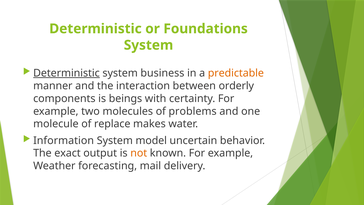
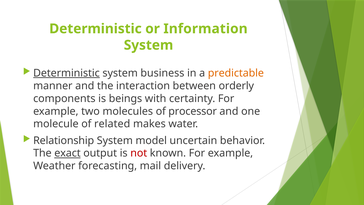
Foundations: Foundations -> Information (205, 29)
problems: problems -> processor (193, 111)
replace: replace -> related (112, 124)
Information: Information -> Relationship (64, 140)
exact underline: none -> present (68, 153)
not colour: orange -> red (139, 153)
